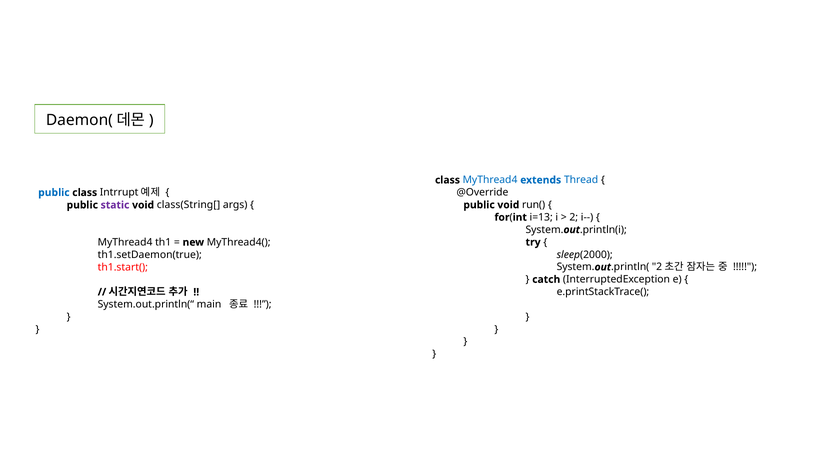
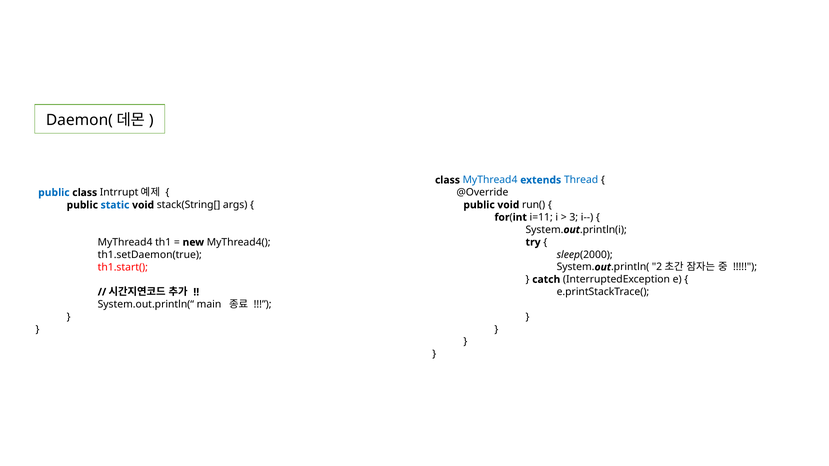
static colour: purple -> blue (115, 205)
class(String[: class(String[ -> stack(String[ (189, 205)
i=13: i=13 -> i=11 (541, 217)
2: 2 -> 3 (574, 217)
